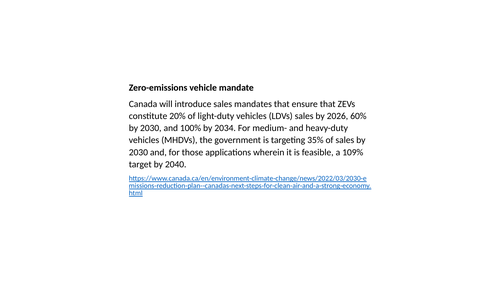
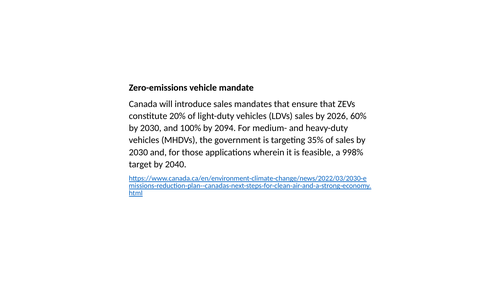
2034: 2034 -> 2094 (225, 128)
109%: 109% -> 998% (353, 152)
